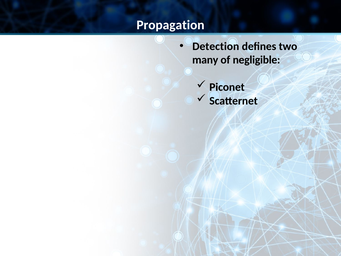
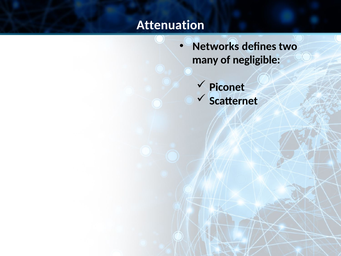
Propagation: Propagation -> Attenuation (170, 25)
Detection: Detection -> Networks (216, 46)
